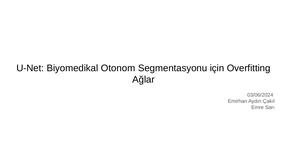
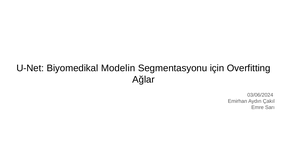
Otonom: Otonom -> Modelin (118, 68)
